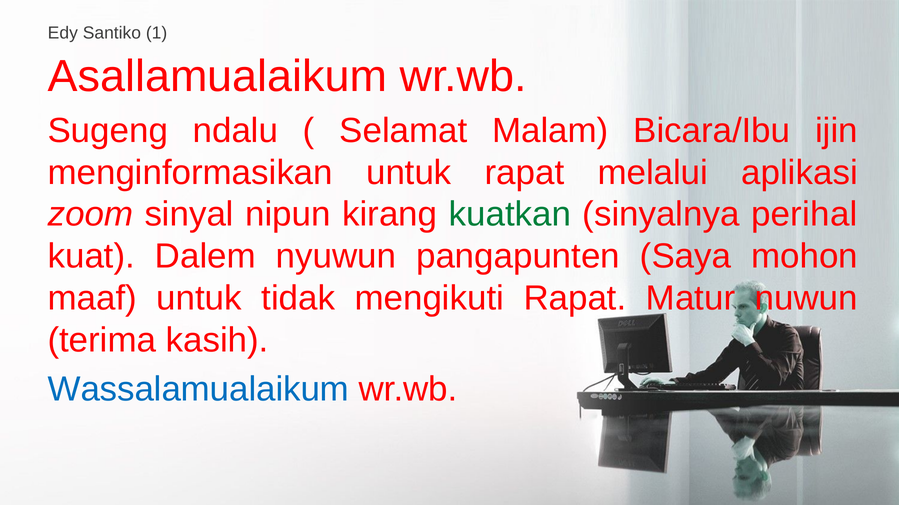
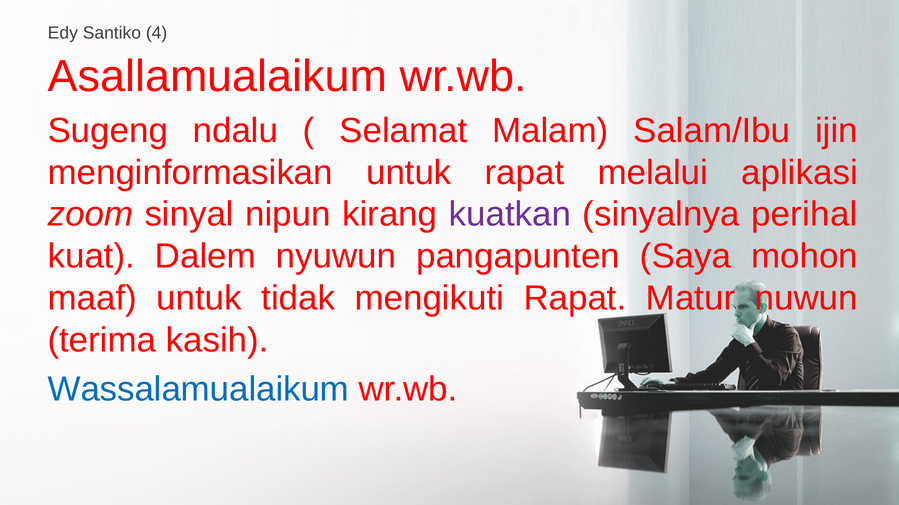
1: 1 -> 4 (157, 33)
Bicara/Ibu: Bicara/Ibu -> Salam/Ibu (712, 131)
kuatkan colour: green -> purple (510, 215)
